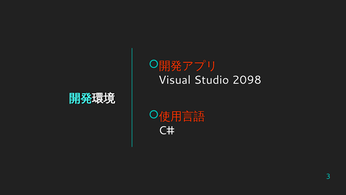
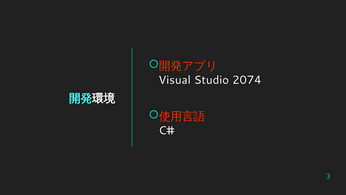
2098: 2098 -> 2074 (247, 80)
